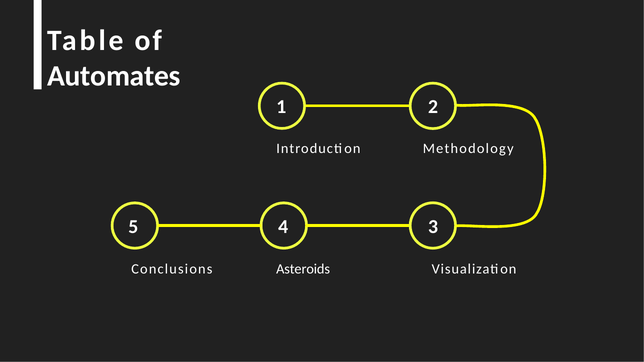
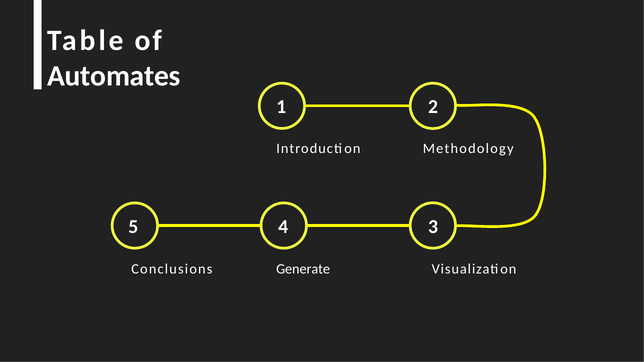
Asteroids: Asteroids -> Generate (303, 269)
